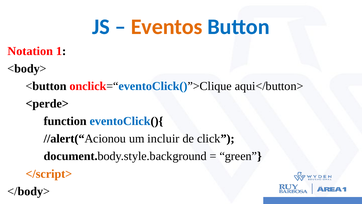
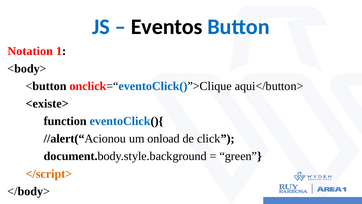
Eventos colour: orange -> black (167, 27)
<perde>: <perde> -> <existe> (47, 103)
incluir: incluir -> onload (164, 138)
